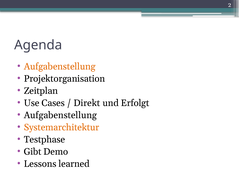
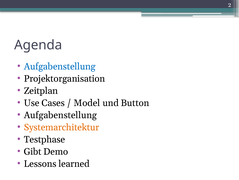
Aufgabenstellung colour: orange -> blue (60, 66)
Direkt: Direkt -> Model (87, 103)
Erfolgt: Erfolgt -> Button (135, 103)
